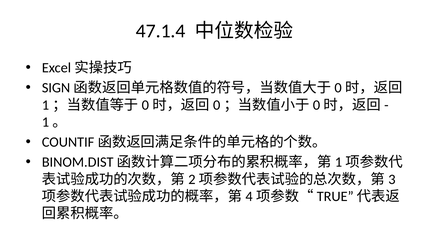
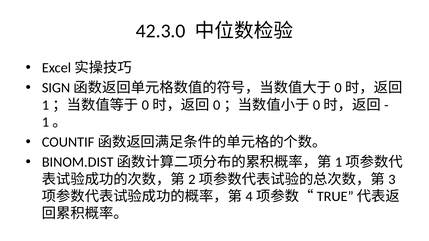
47.1.4: 47.1.4 -> 42.3.0 (161, 31)
